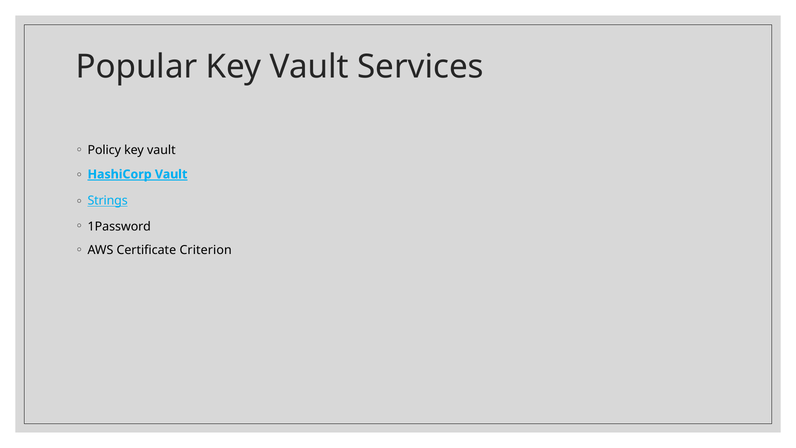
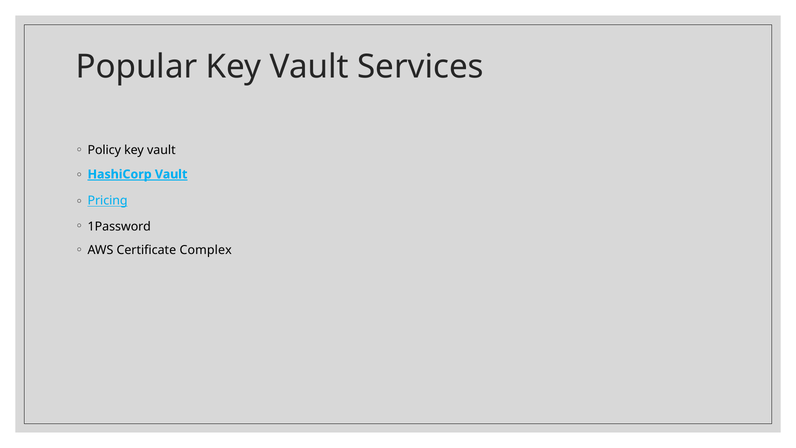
Strings: Strings -> Pricing (108, 200)
Criterion: Criterion -> Complex (206, 250)
